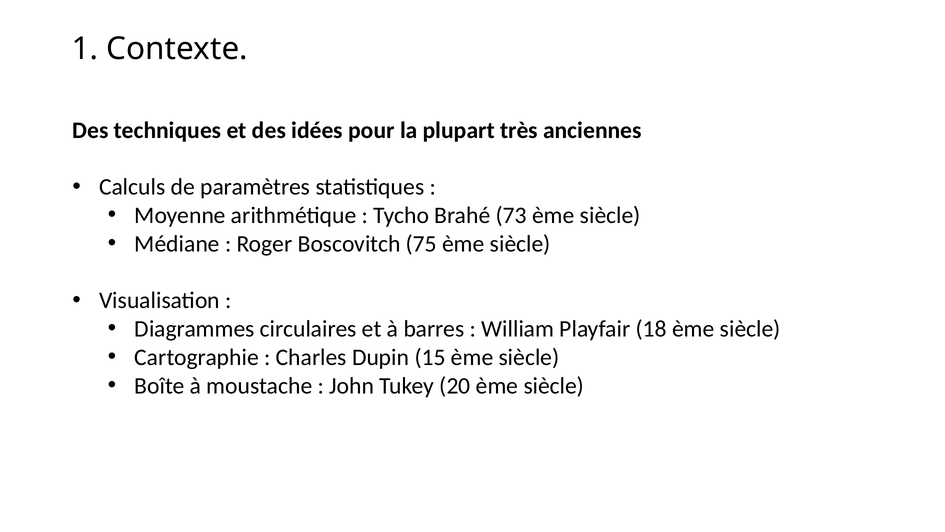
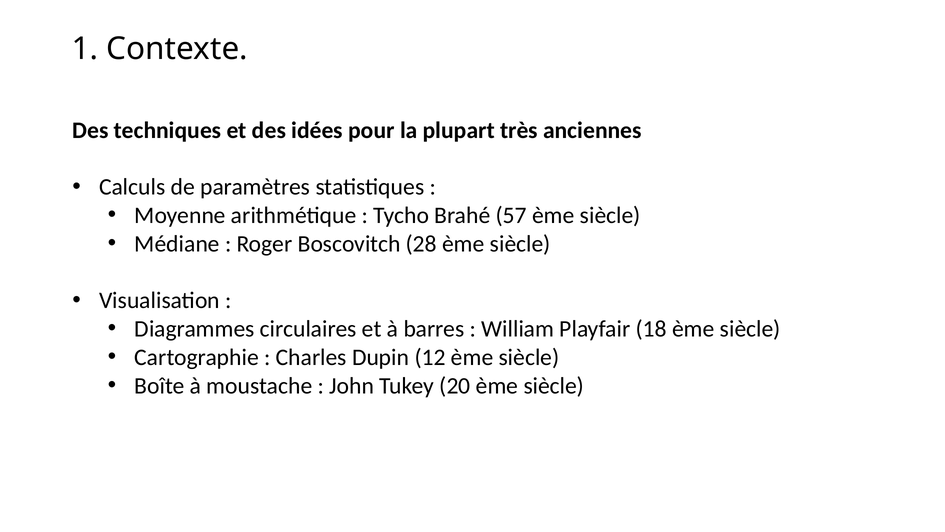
73: 73 -> 57 (511, 215)
75: 75 -> 28 (421, 244)
15: 15 -> 12 (430, 357)
